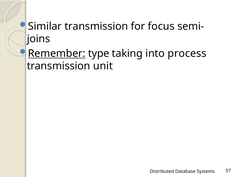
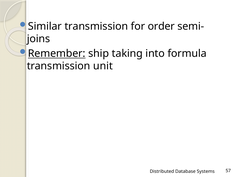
focus: focus -> order (161, 26)
type: type -> ship (99, 53)
process: process -> formula (187, 53)
